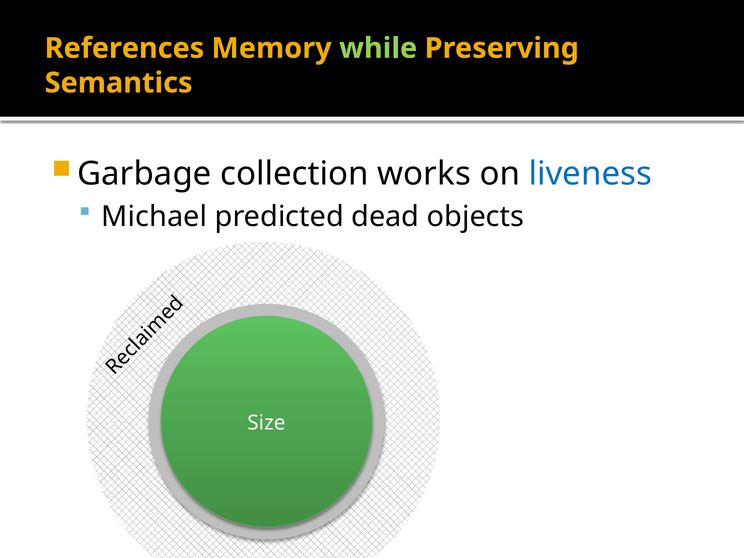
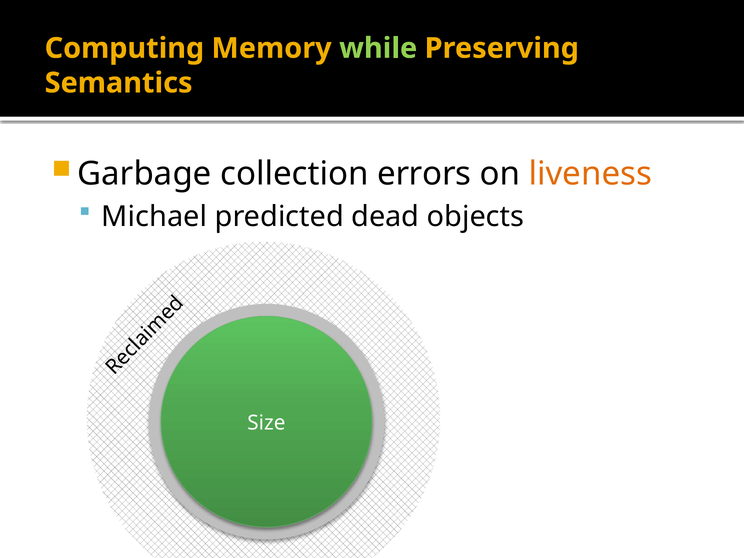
References: References -> Computing (124, 48)
works: works -> errors (424, 174)
liveness colour: blue -> orange (590, 174)
